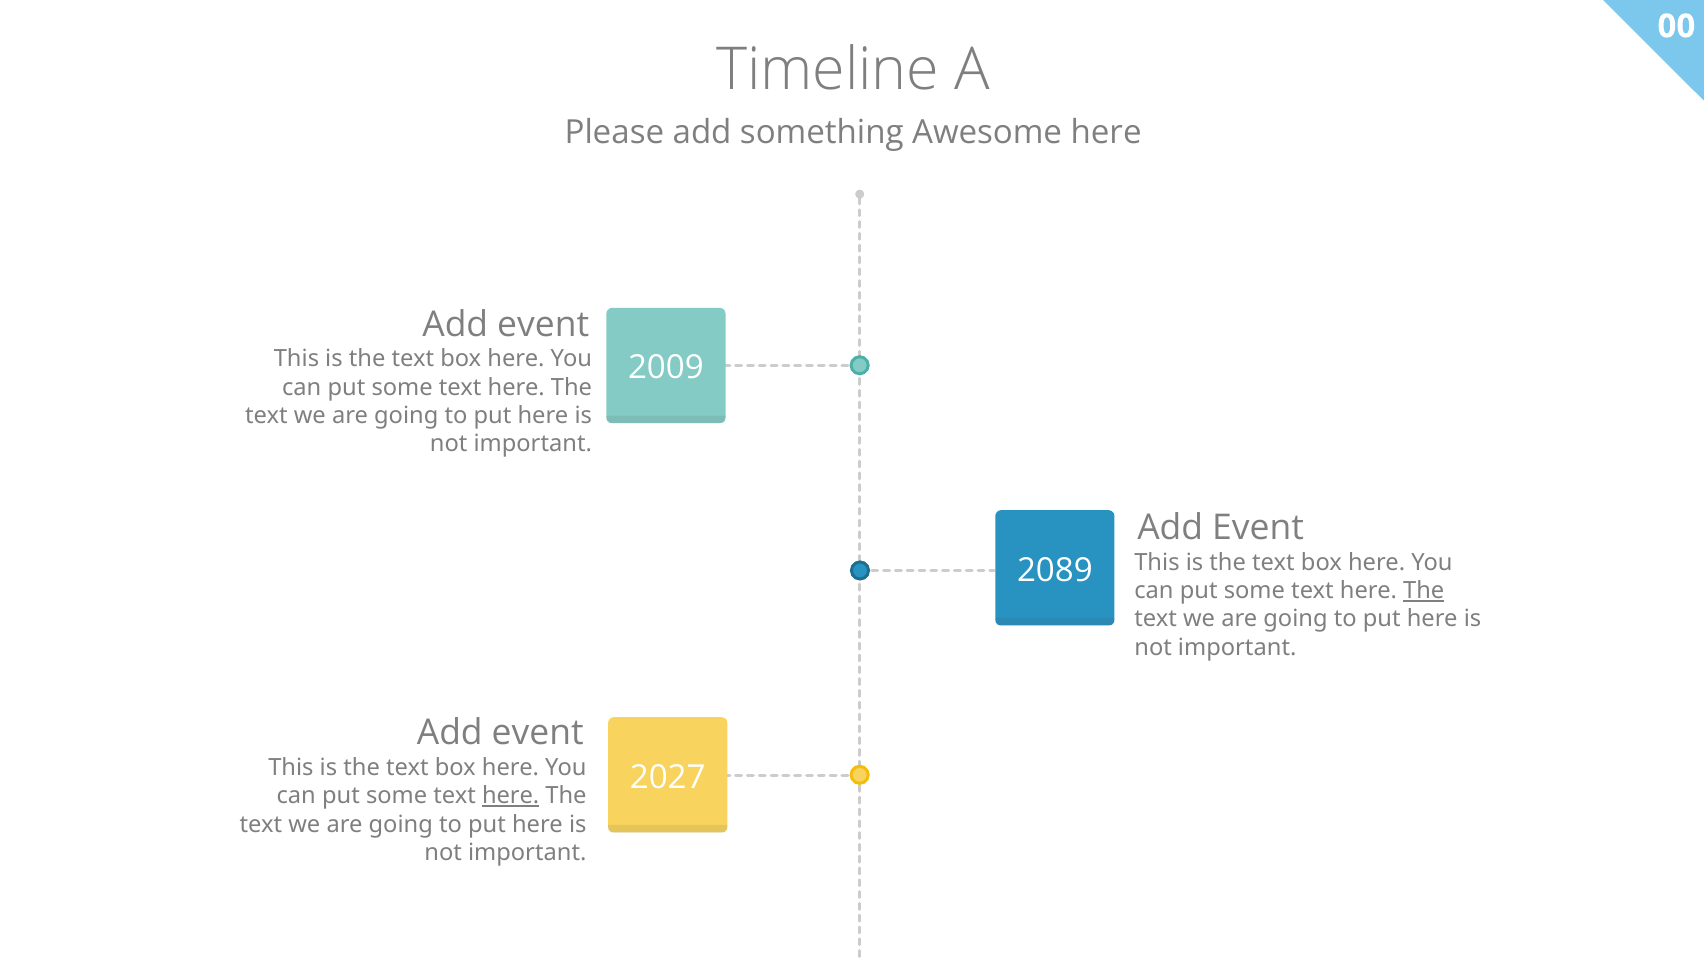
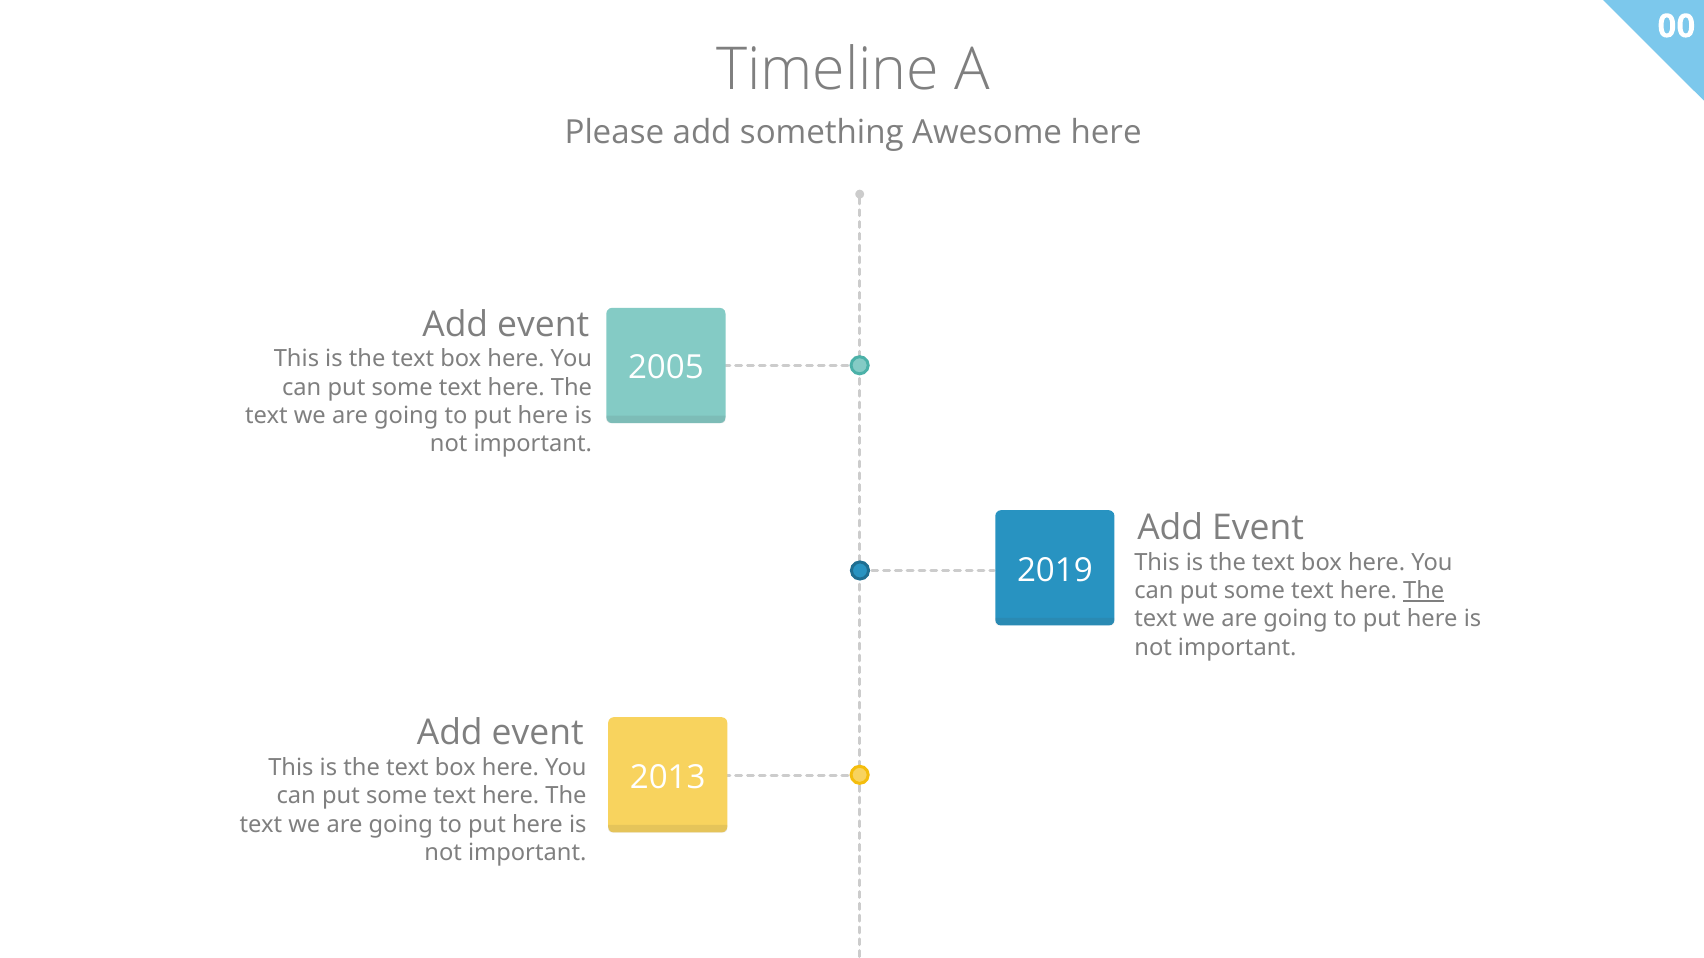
2009: 2009 -> 2005 (666, 368)
2089: 2089 -> 2019 (1055, 570)
2027: 2027 -> 2013 (668, 777)
here underline: present -> none (511, 796)
